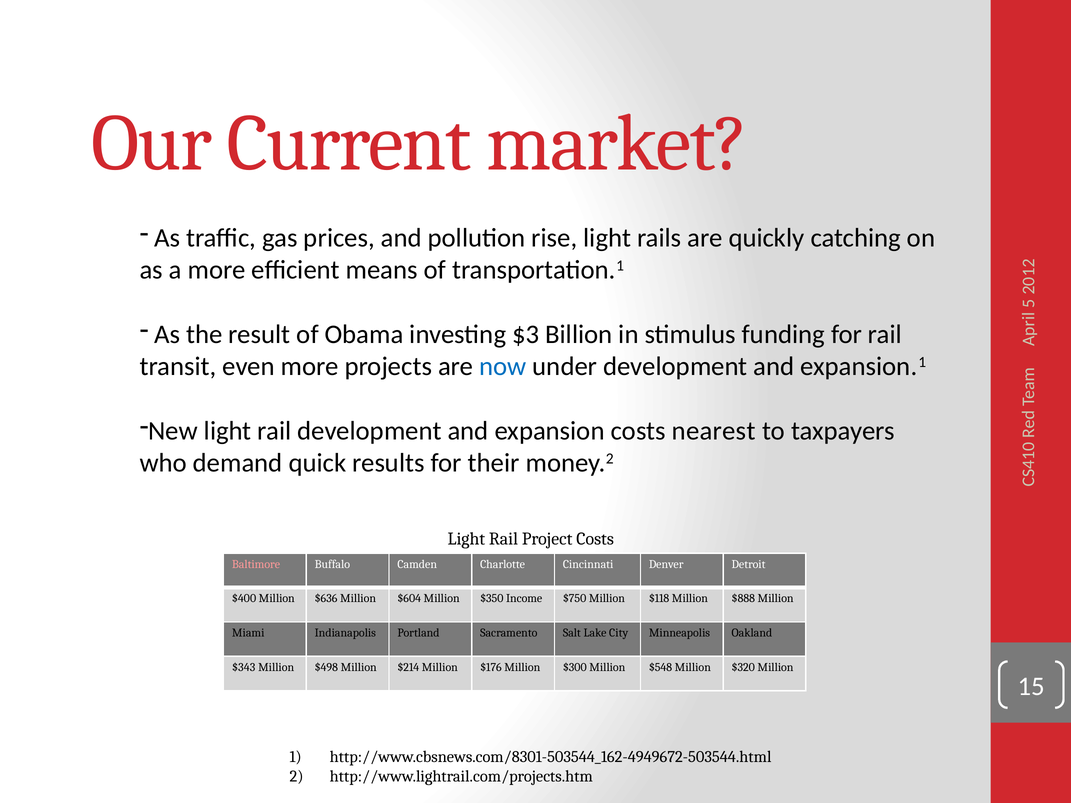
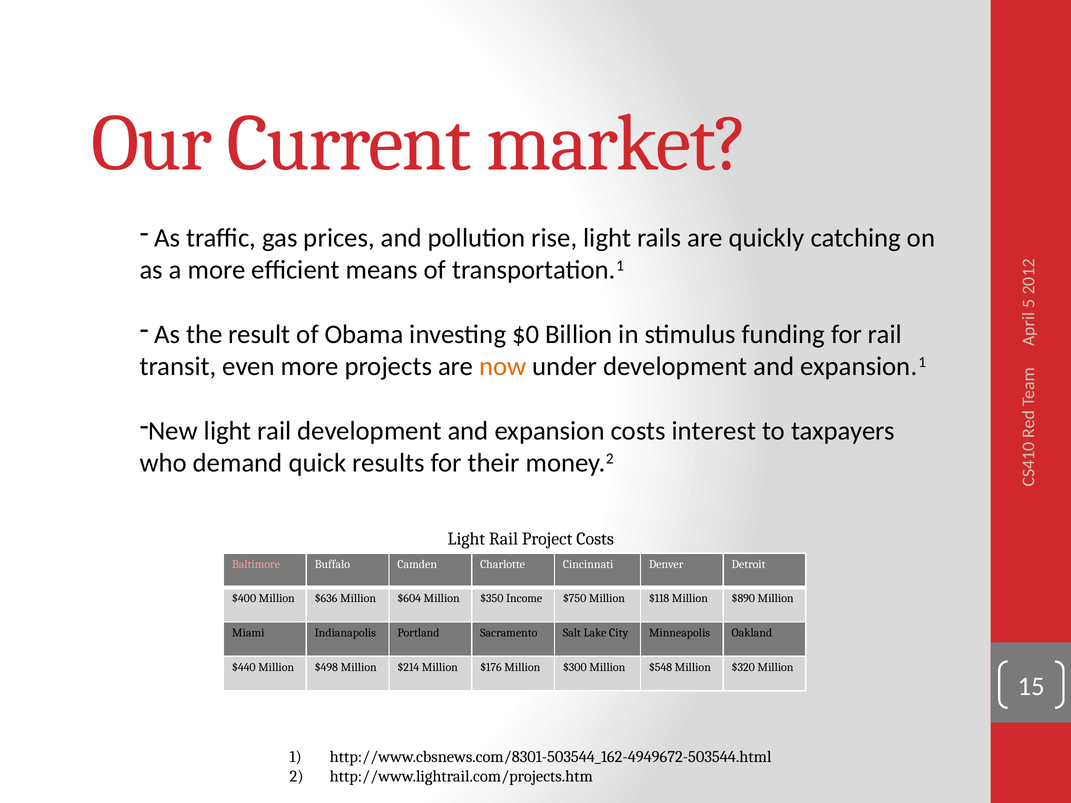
$3: $3 -> $0 (526, 334)
now colour: blue -> orange (503, 367)
nearest: nearest -> interest (714, 431)
$888: $888 -> $890 (743, 599)
$343: $343 -> $440 (244, 668)
